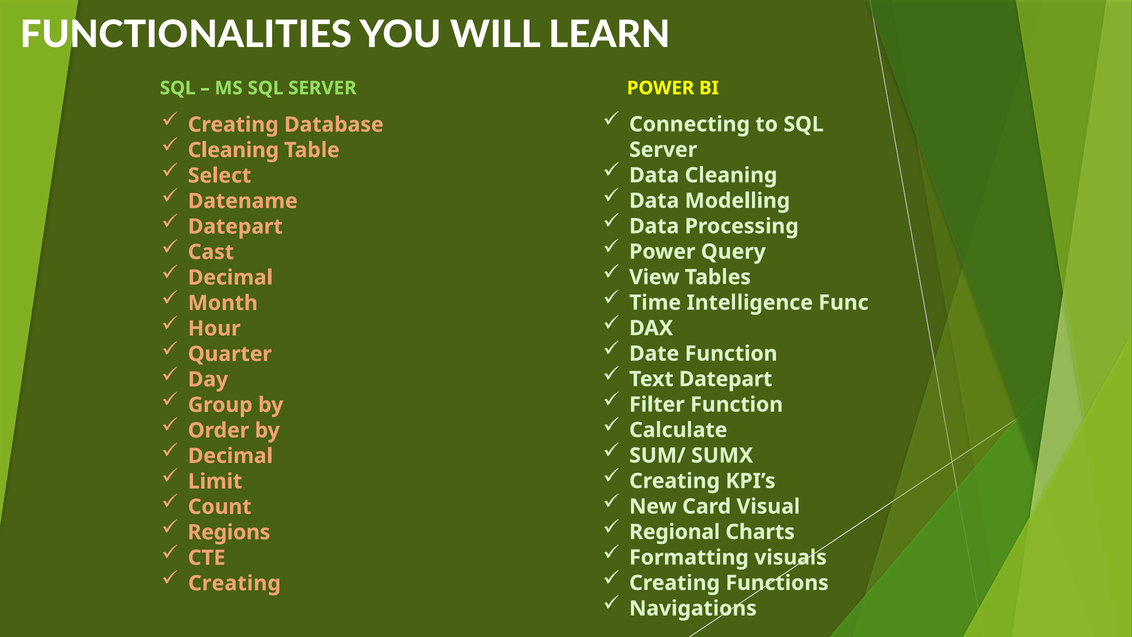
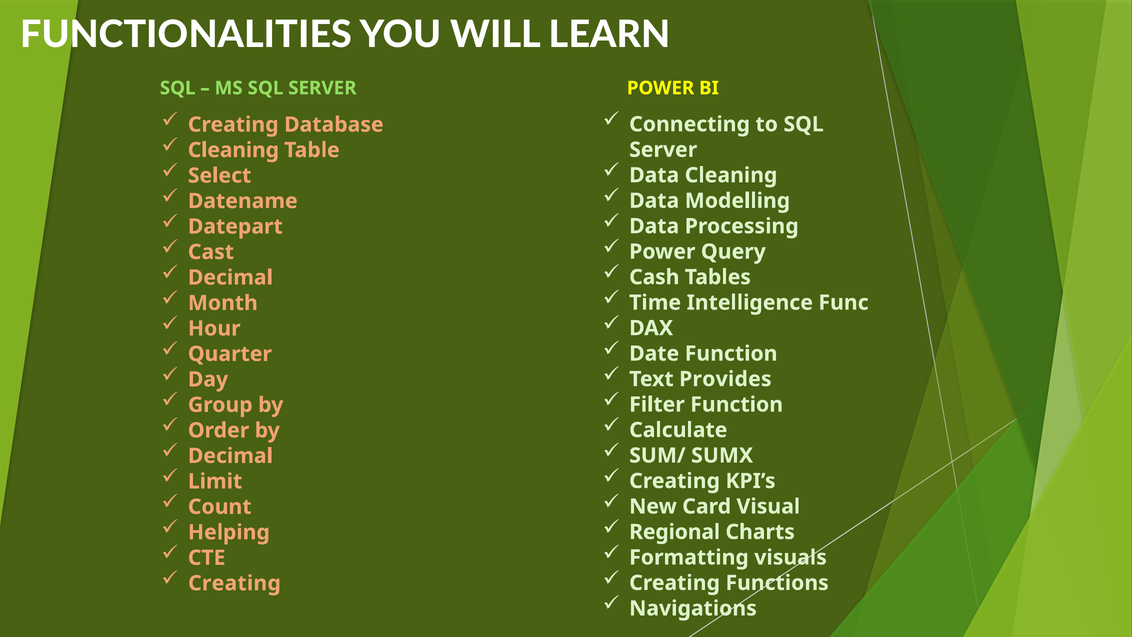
View: View -> Cash (654, 277)
Text Datepart: Datepart -> Provides (725, 379)
Regions: Regions -> Helping (229, 532)
